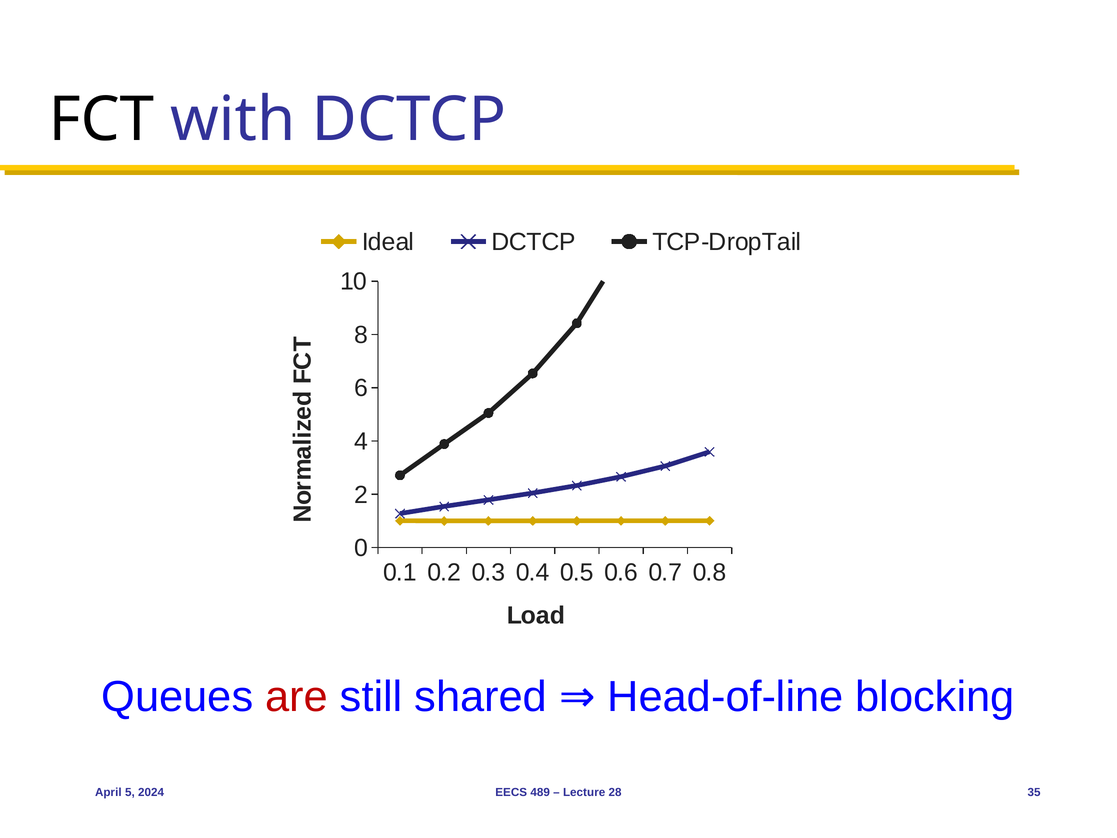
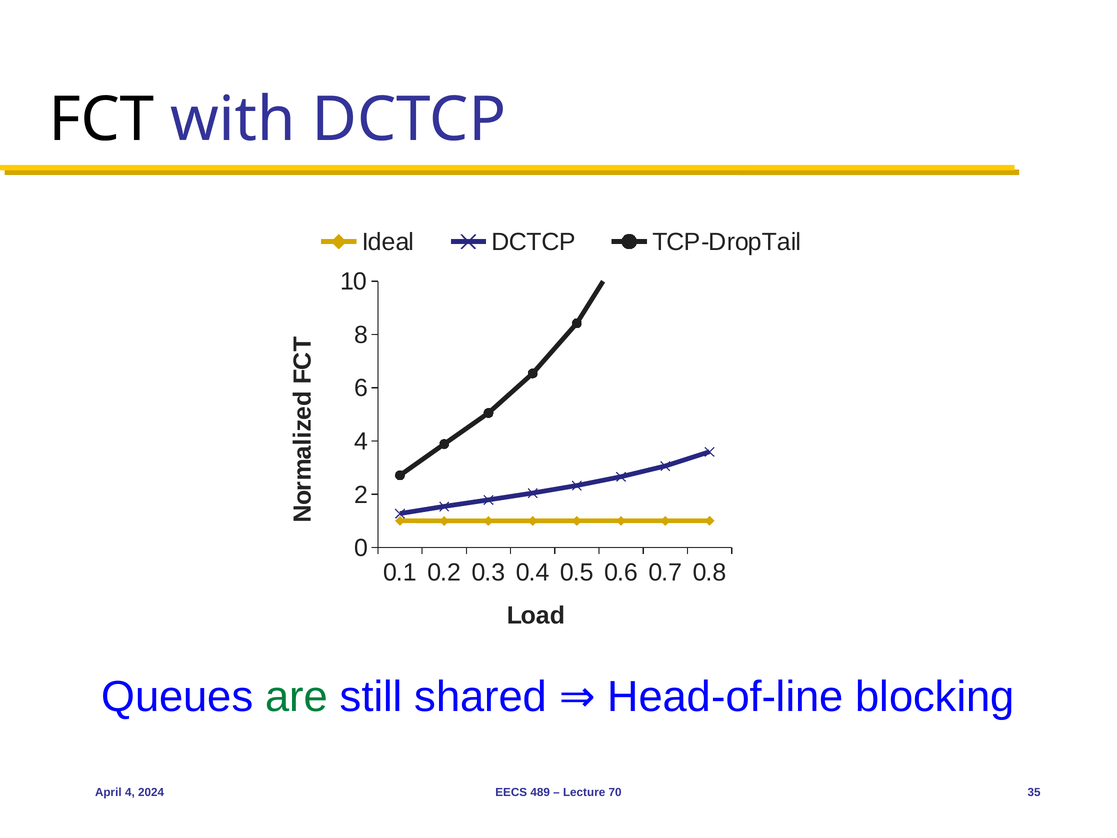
are colour: red -> green (297, 697)
April 5: 5 -> 4 (130, 792)
28: 28 -> 70 (615, 792)
